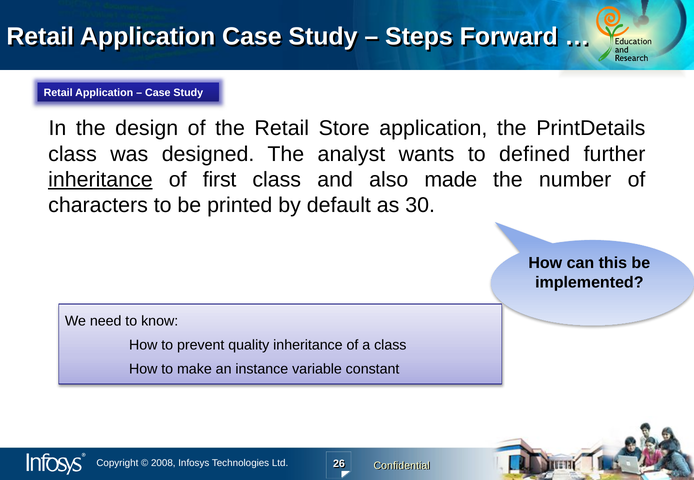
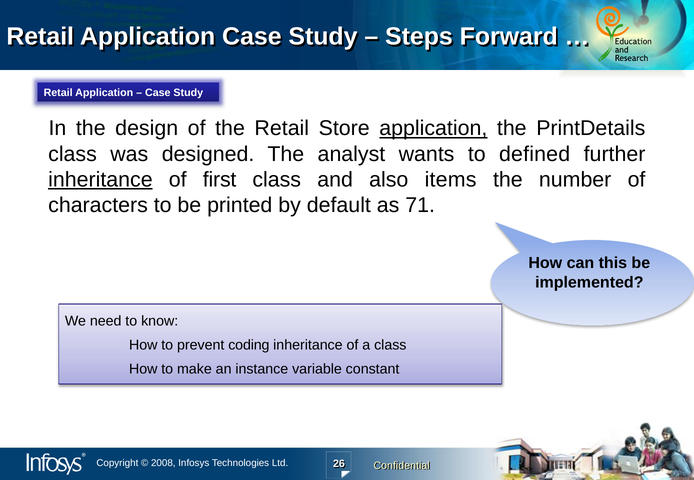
application underline: none -> present (433, 129)
made: made -> items (451, 180)
30: 30 -> 71 (420, 205)
quality: quality -> coding (249, 345)
